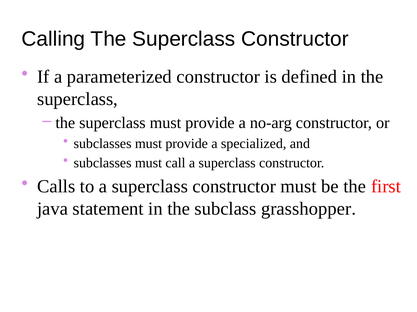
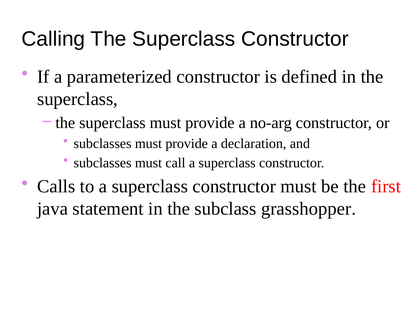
specialized: specialized -> declaration (254, 144)
